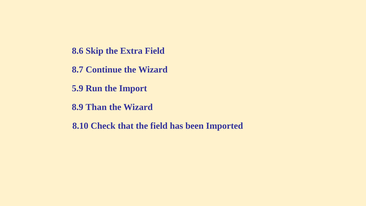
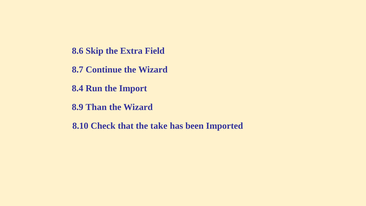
5.9: 5.9 -> 8.4 (78, 88)
the field: field -> take (159, 126)
